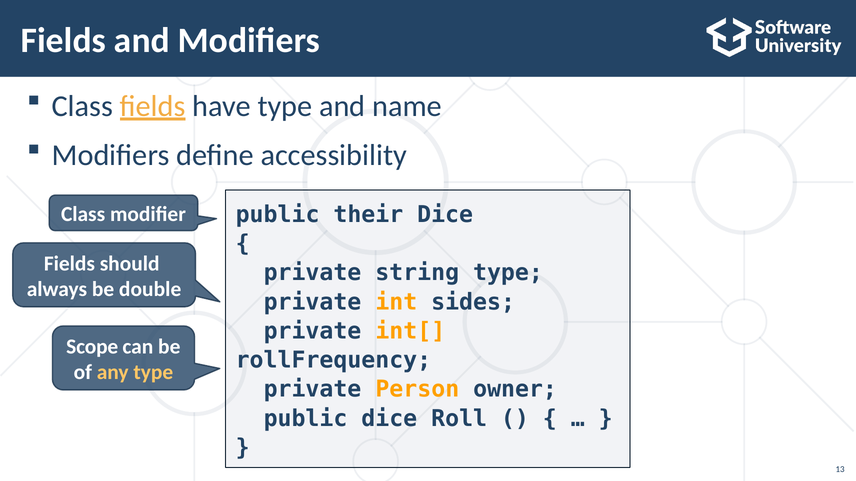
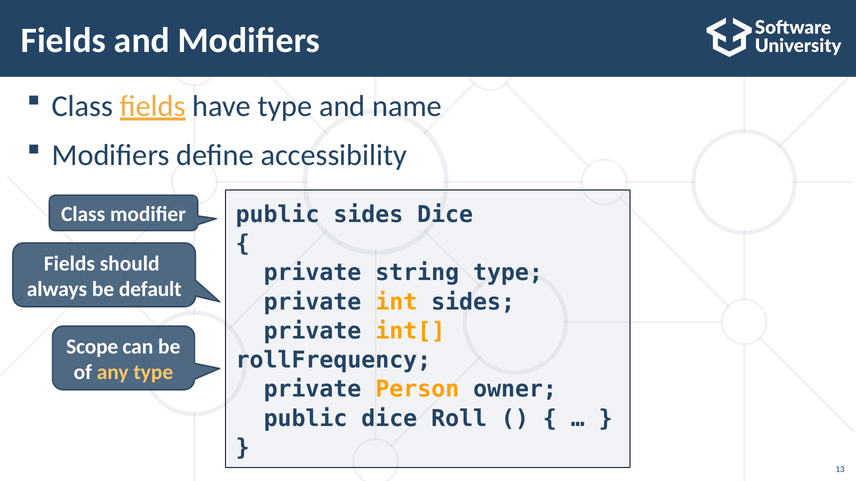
public their: their -> sides (368, 215)
double: double -> default (150, 289)
